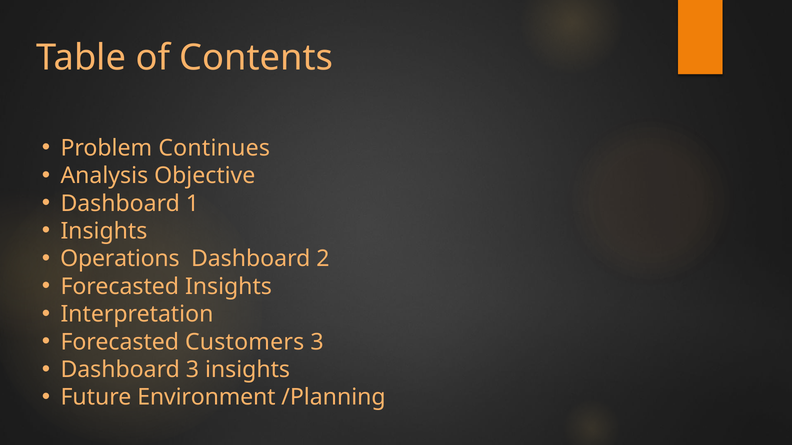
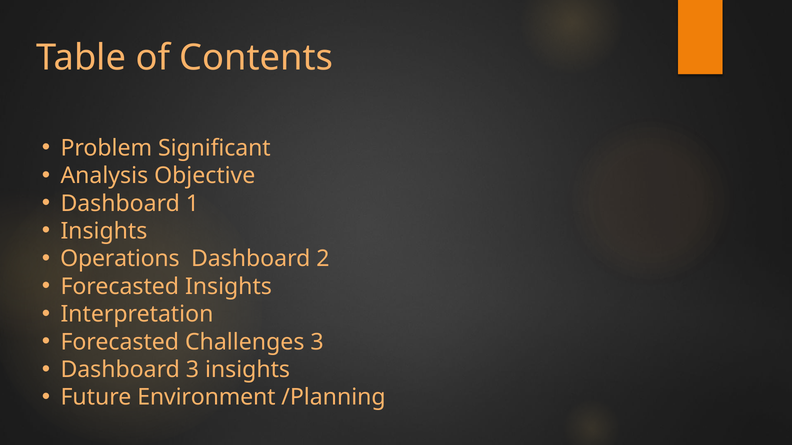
Continues: Continues -> Significant (214, 148)
Customers: Customers -> Challenges (245, 342)
